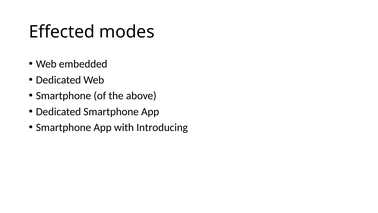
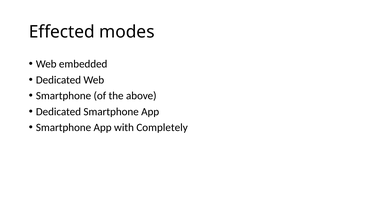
Introducing: Introducing -> Completely (162, 127)
